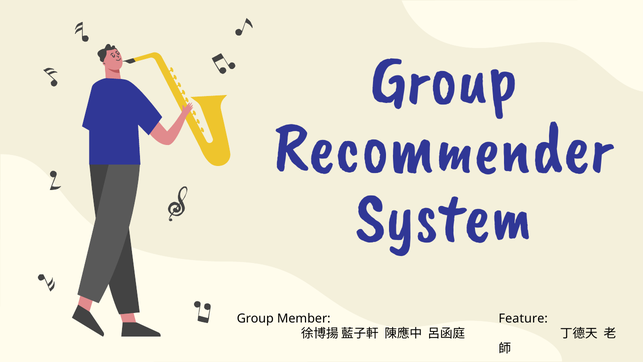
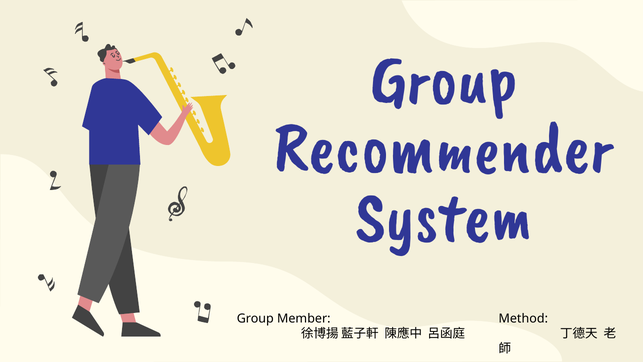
Feature: Feature -> Method (523, 318)
